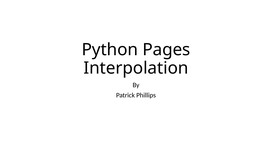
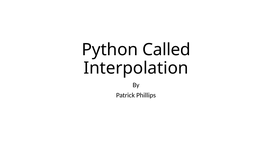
Pages: Pages -> Called (166, 50)
